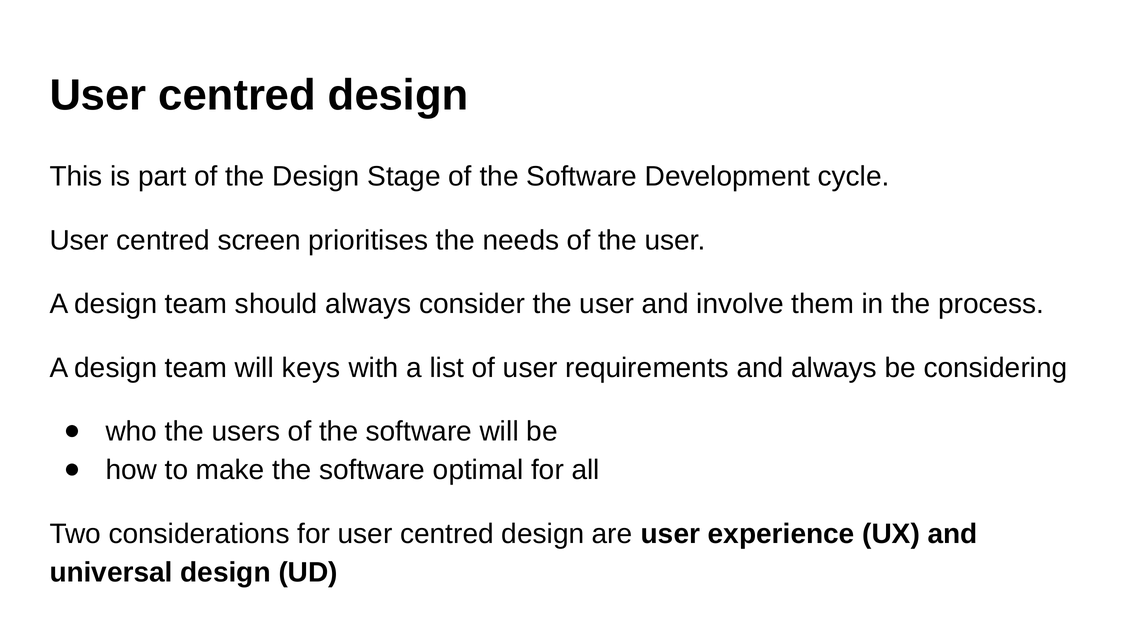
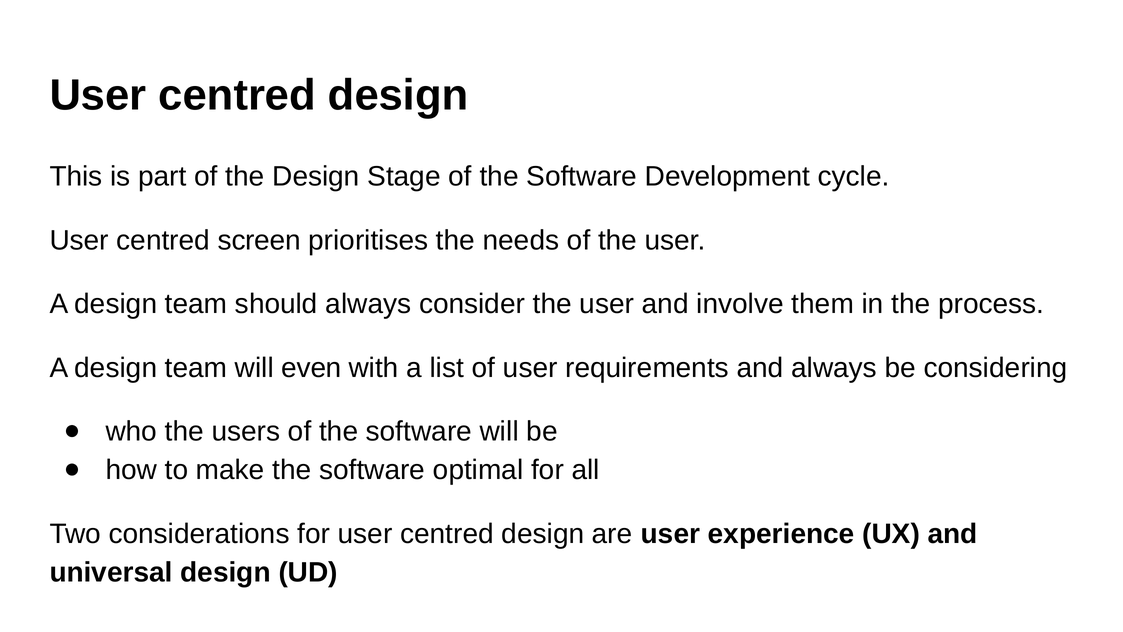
keys: keys -> even (311, 368)
